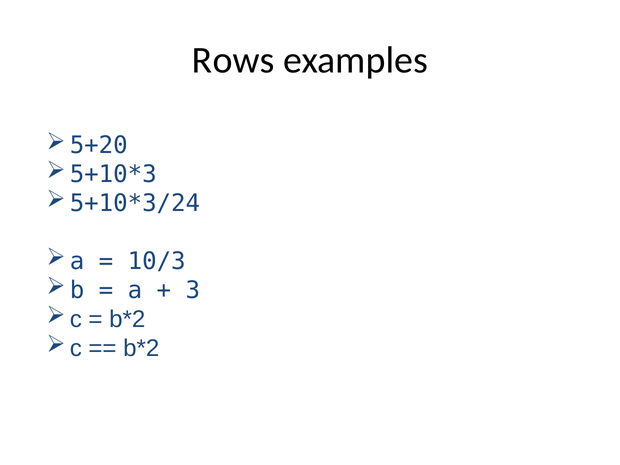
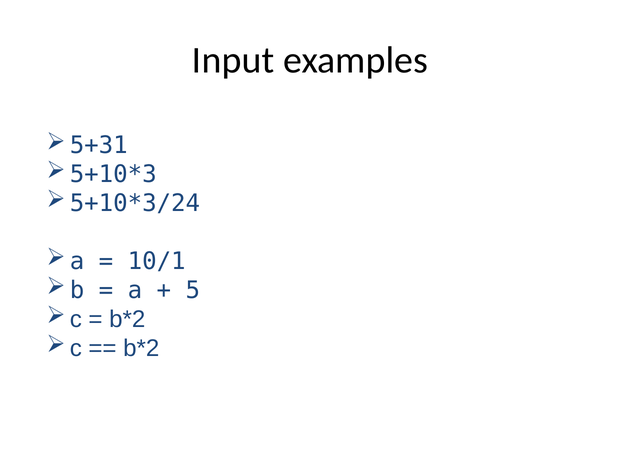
Rows: Rows -> Input (233, 60)
5+20: 5+20 -> 5+31 (99, 145)
10/3: 10/3 -> 10/1 (157, 261)
3: 3 -> 5 (193, 290)
